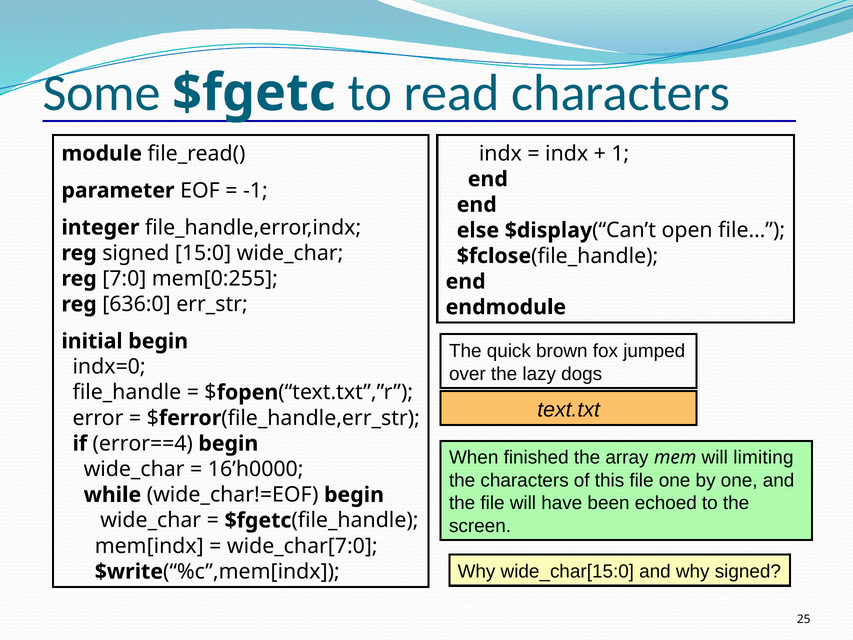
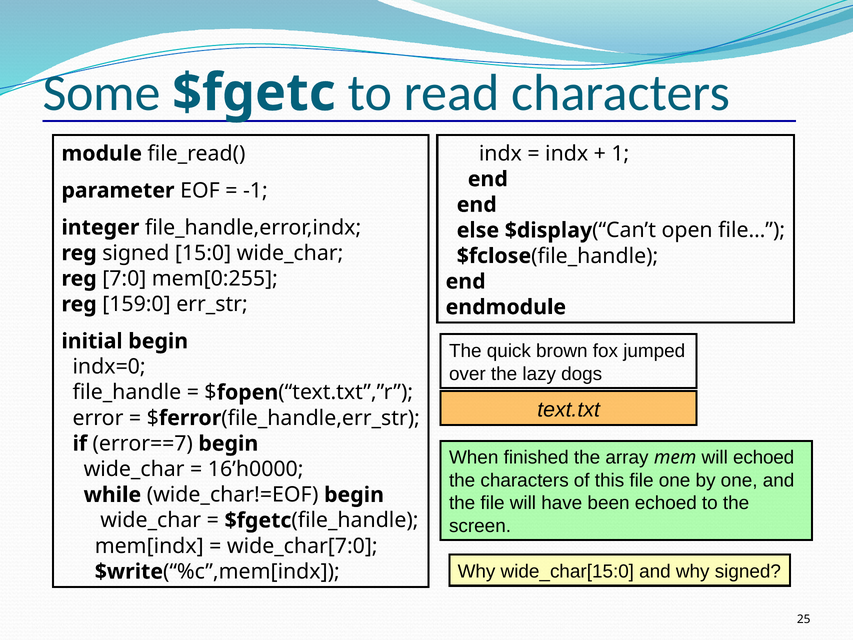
636:0: 636:0 -> 159:0 (136, 304)
error==4: error==4 -> error==7 (143, 443)
will limiting: limiting -> echoed (764, 458)
